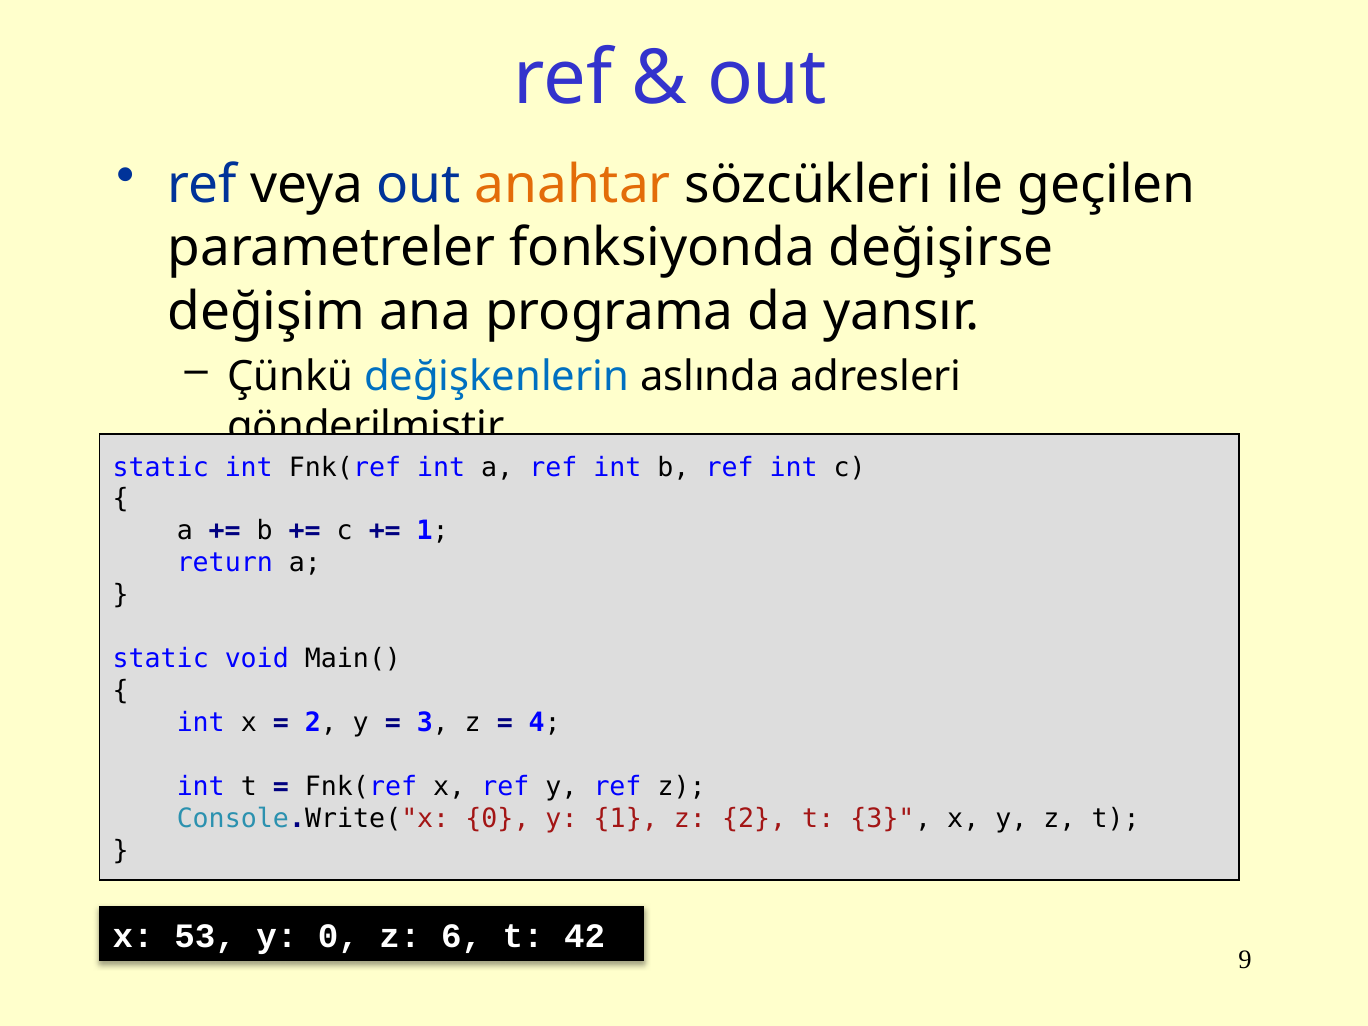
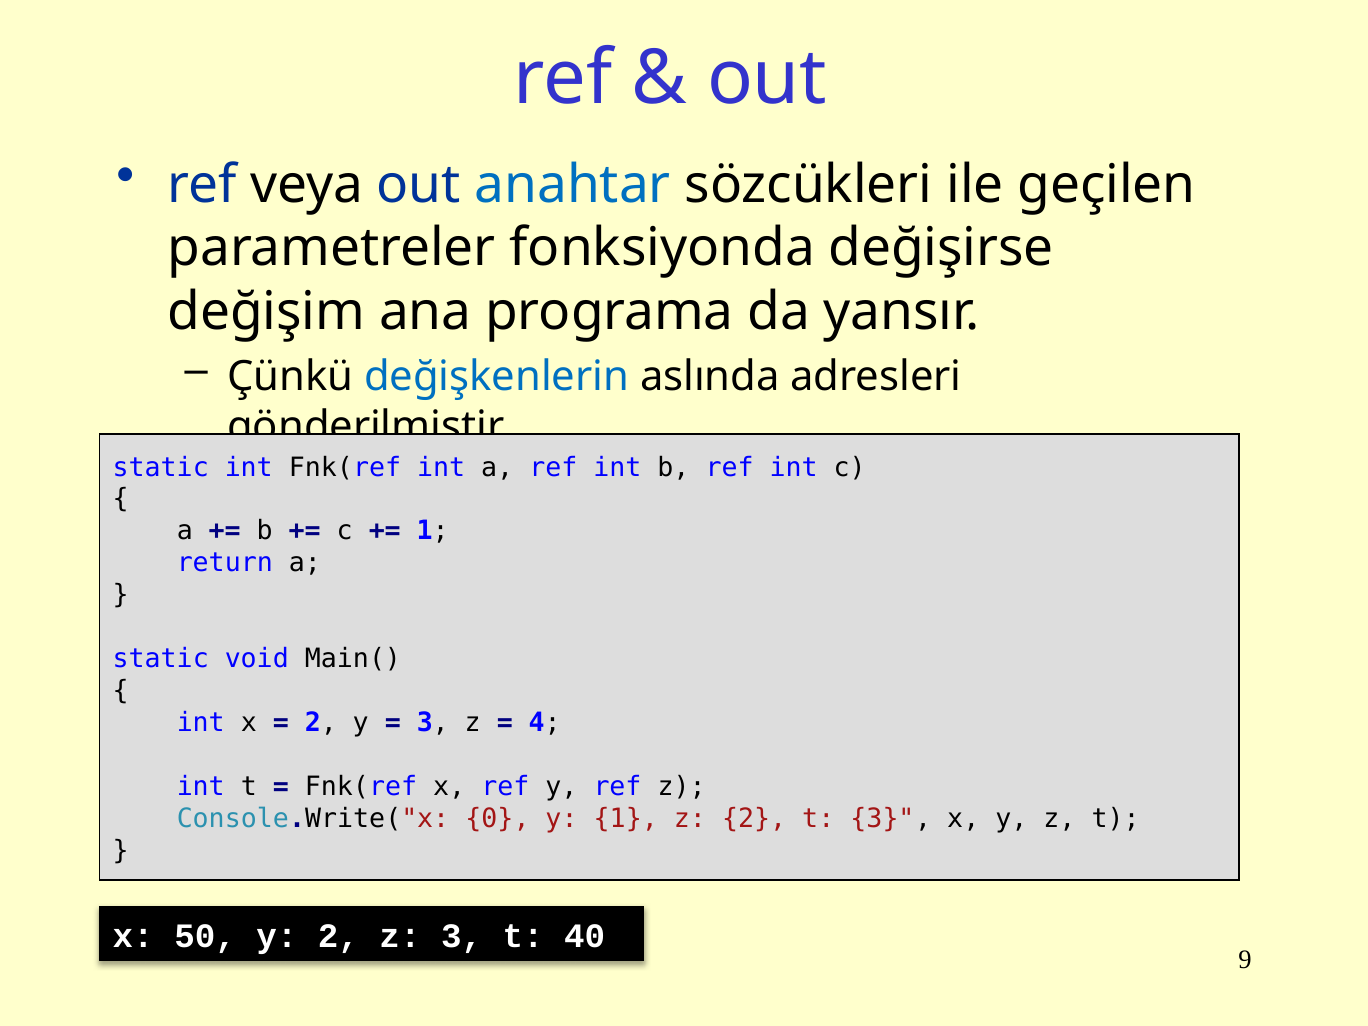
anahtar colour: orange -> blue (573, 185)
53: 53 -> 50 (205, 936)
y 0: 0 -> 2 (338, 936)
z 6: 6 -> 3 (462, 936)
42: 42 -> 40 (585, 936)
